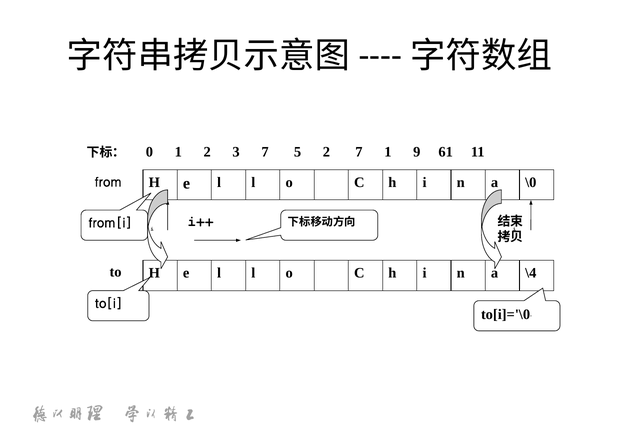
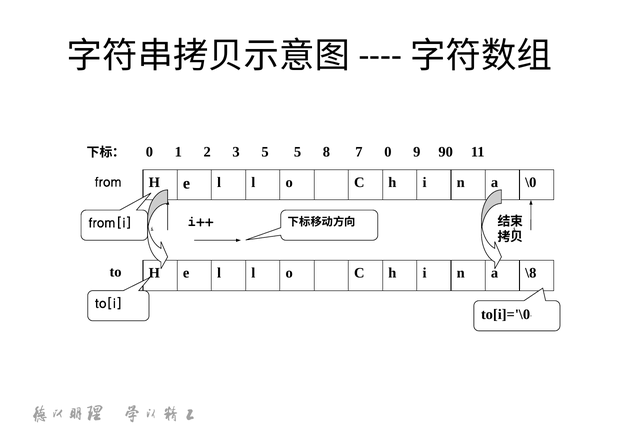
3 7: 7 -> 5 (265, 152)
5 2: 2 -> 8 (326, 152)
7 1: 1 -> 0 (388, 152)
61: 61 -> 90 (446, 152)
\4: \4 -> \8 (531, 273)
